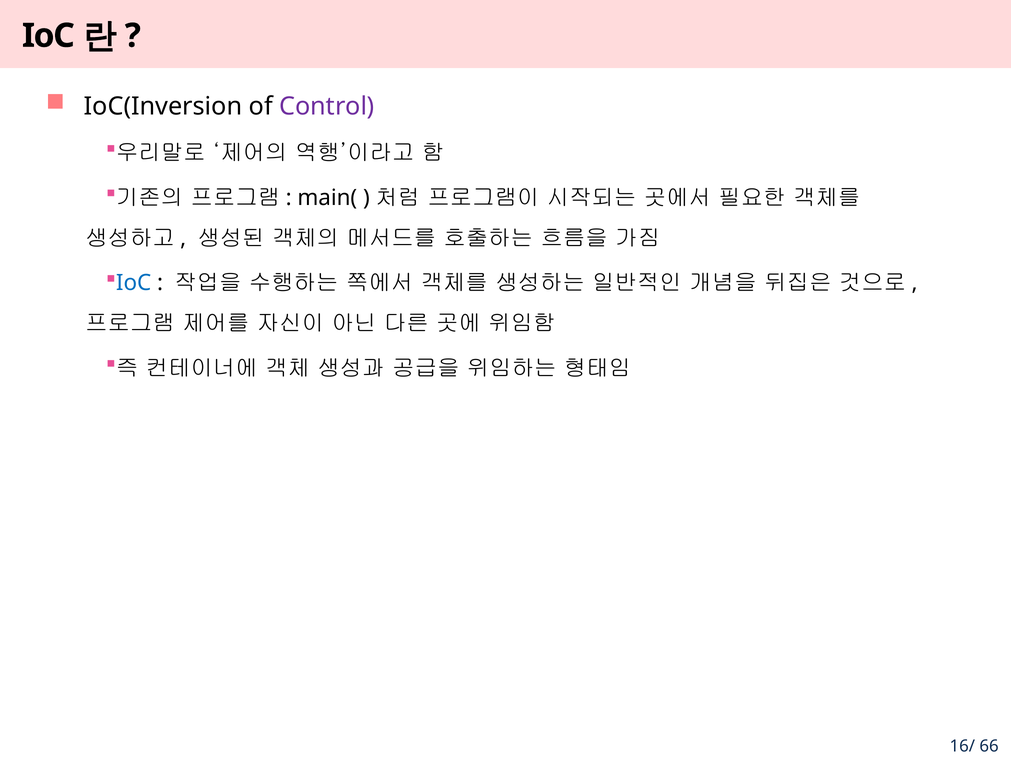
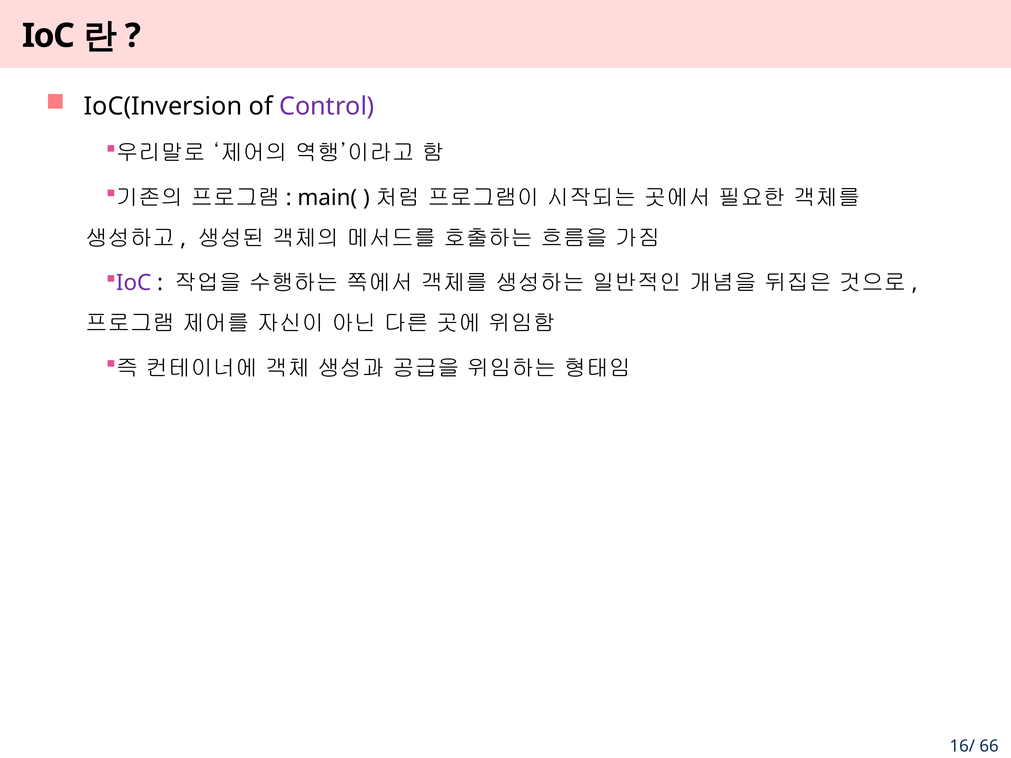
IoC colour: blue -> purple (134, 283)
